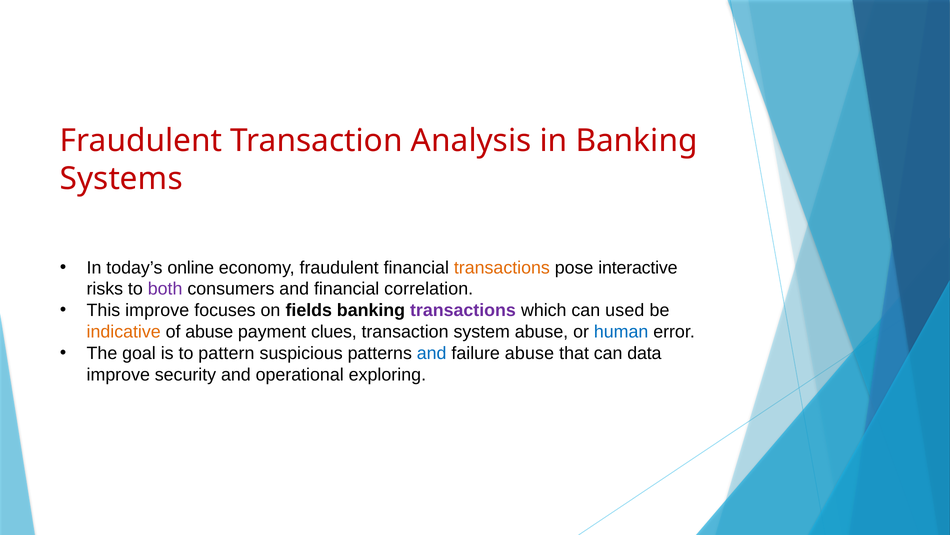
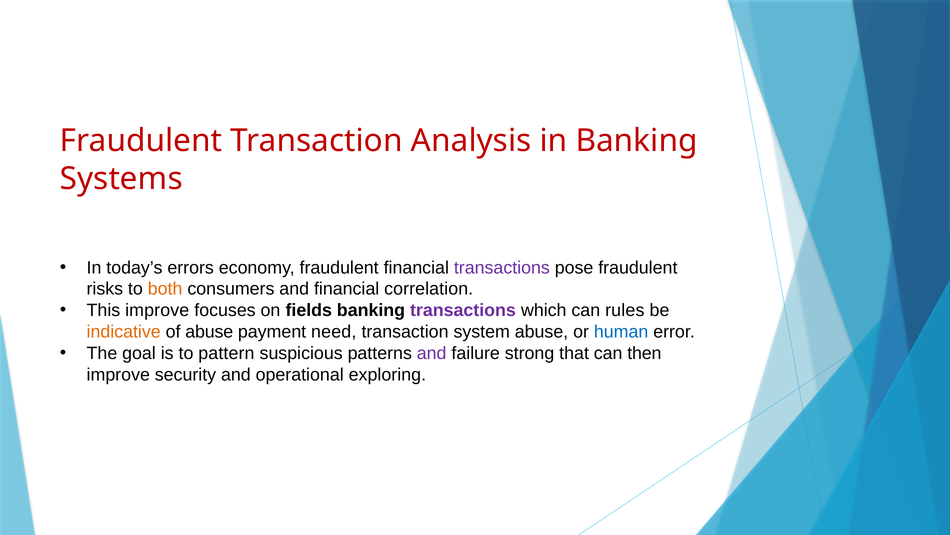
online: online -> errors (191, 267)
transactions colour: orange -> purple (502, 267)
pose interactive: interactive -> fraudulent (638, 267)
both colour: purple -> orange (165, 289)
used: used -> rules (625, 310)
clues: clues -> need (334, 331)
and colour: blue -> purple (432, 353)
failure abuse: abuse -> strong (530, 353)
data: data -> then (644, 353)
